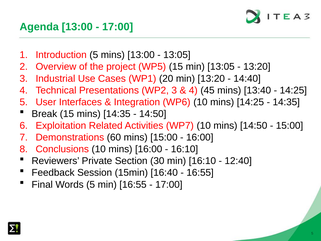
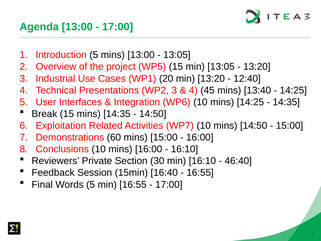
14:40: 14:40 -> 12:40 (247, 78)
12:40: 12:40 -> 46:40 (238, 161)
